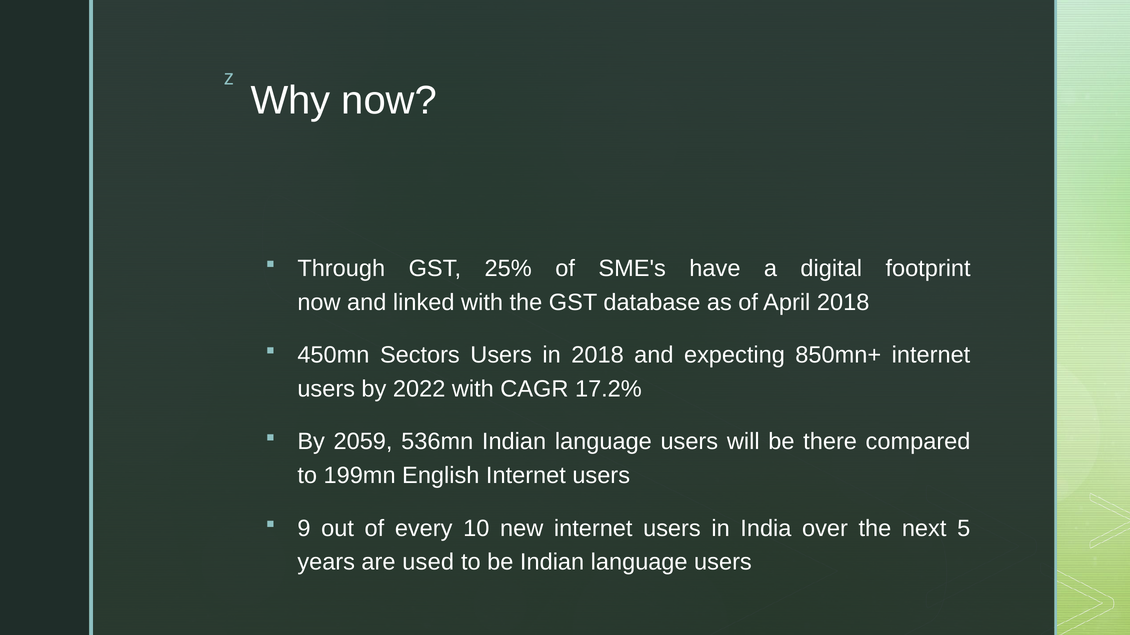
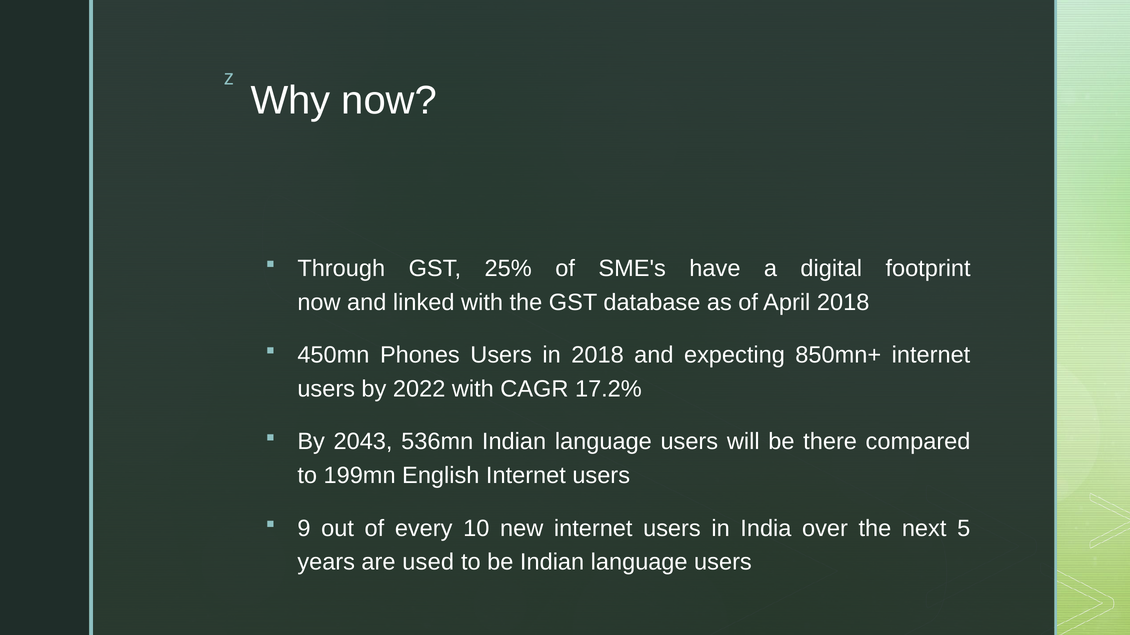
Sectors: Sectors -> Phones (420, 355)
2059: 2059 -> 2043 (363, 442)
